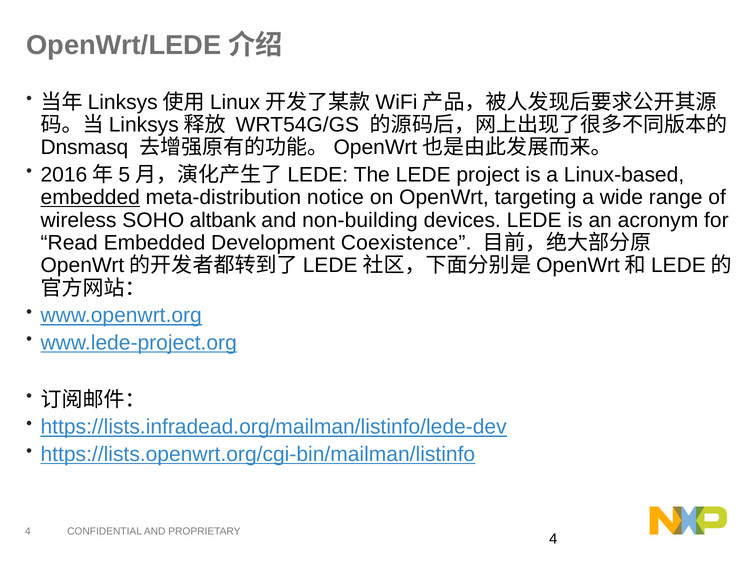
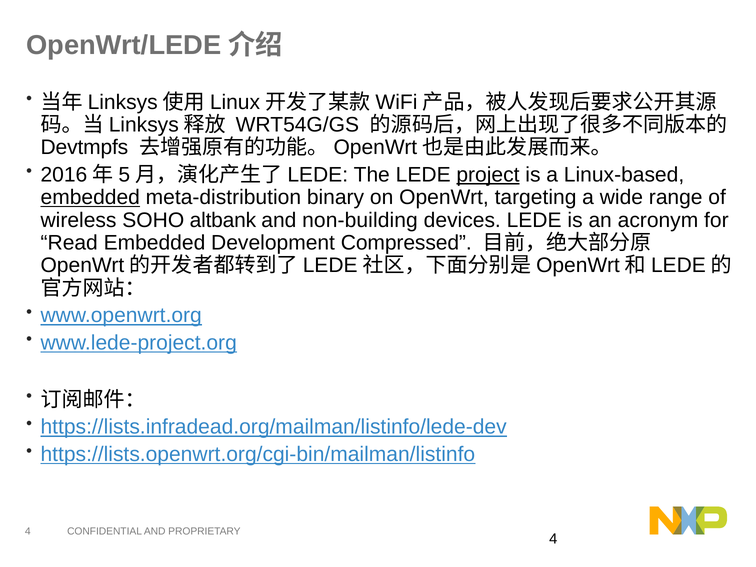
Dnsmasq: Dnsmasq -> Devtmpfs (84, 148)
project underline: none -> present (488, 175)
notice: notice -> binary (336, 197)
Coexistence: Coexistence -> Compressed (406, 243)
